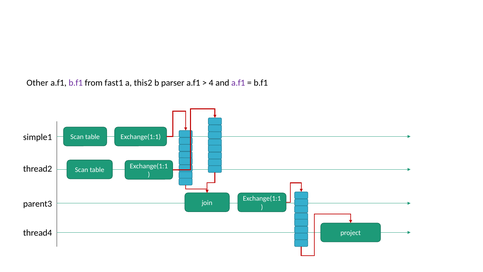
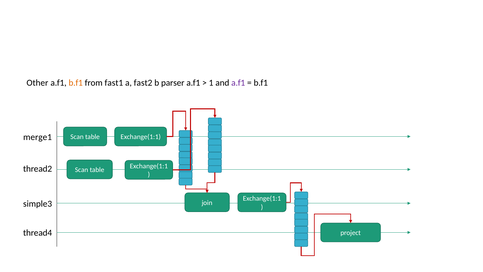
b.f1 colour: purple -> orange (76, 83)
this2: this2 -> fast2 (143, 83)
4: 4 -> 1 (211, 83)
simple1: simple1 -> merge1 (38, 137)
parent3: parent3 -> simple3 (38, 204)
